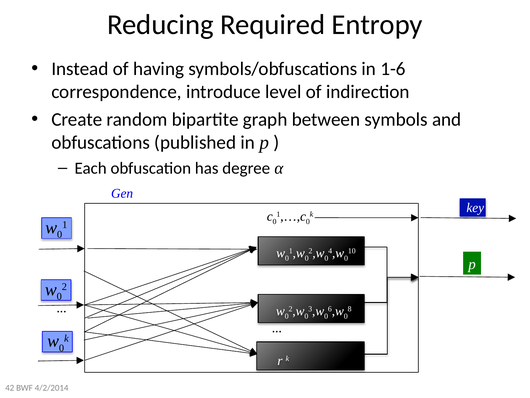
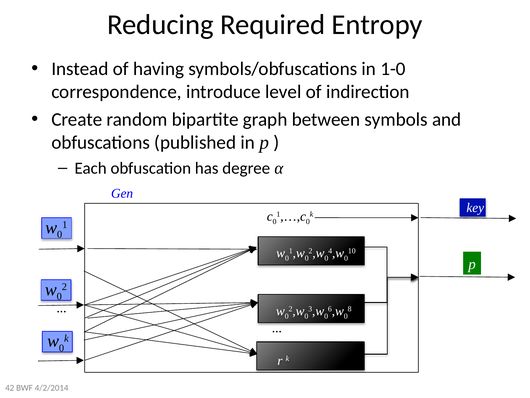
1-6: 1-6 -> 1-0 (393, 69)
